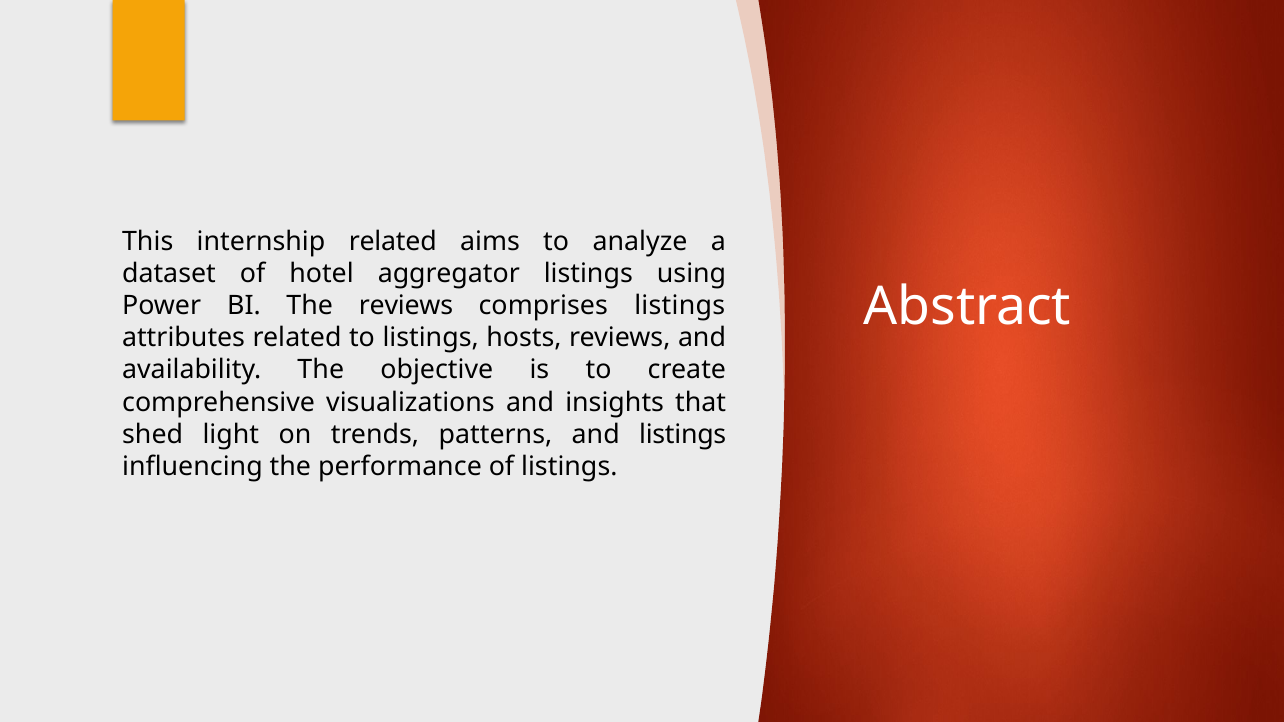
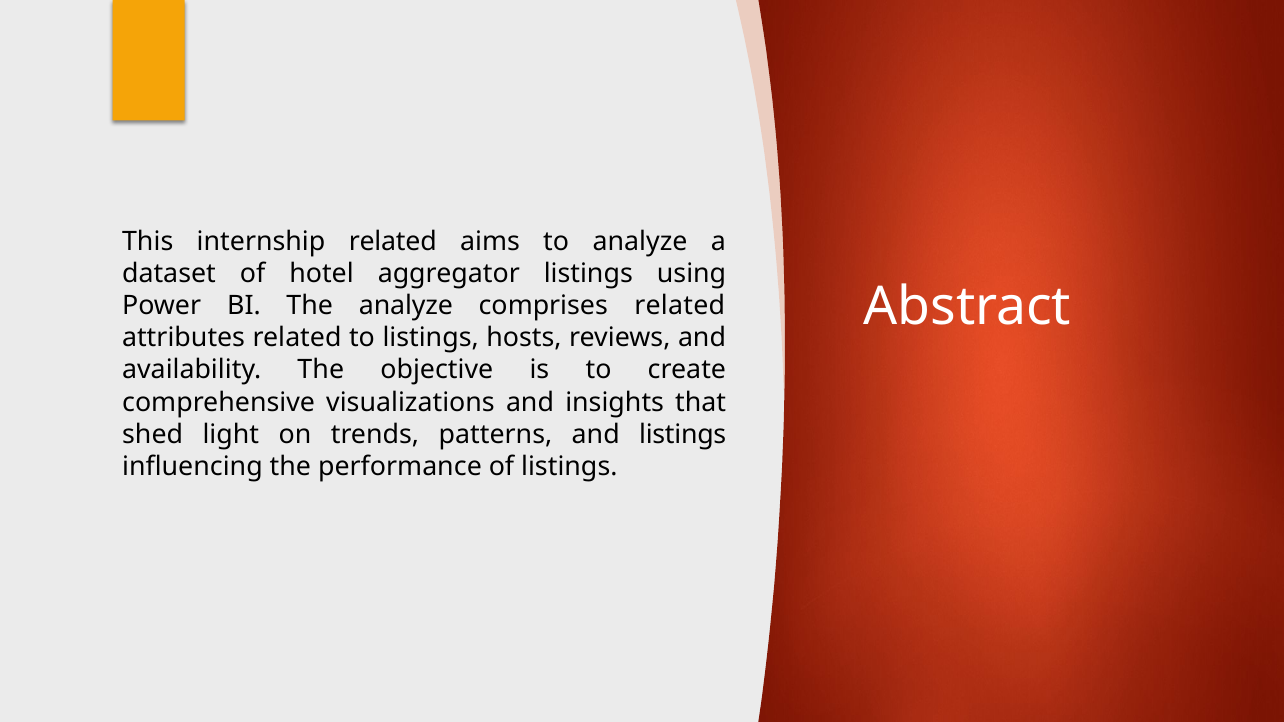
The reviews: reviews -> analyze (406, 306)
comprises listings: listings -> related (680, 306)
